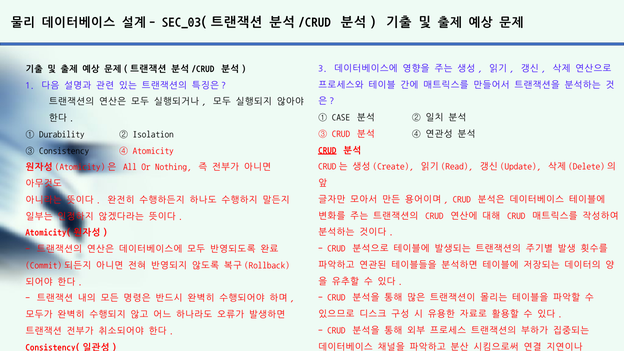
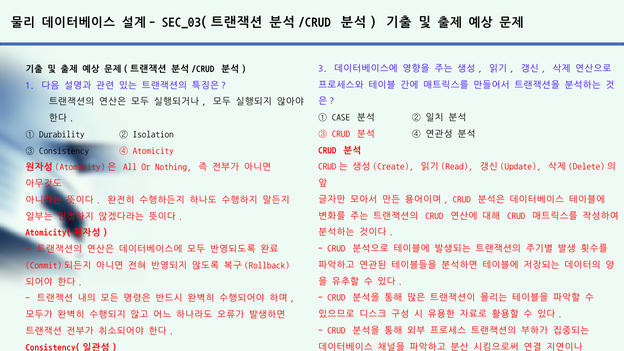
CRUD underline: present -> none (327, 150)
